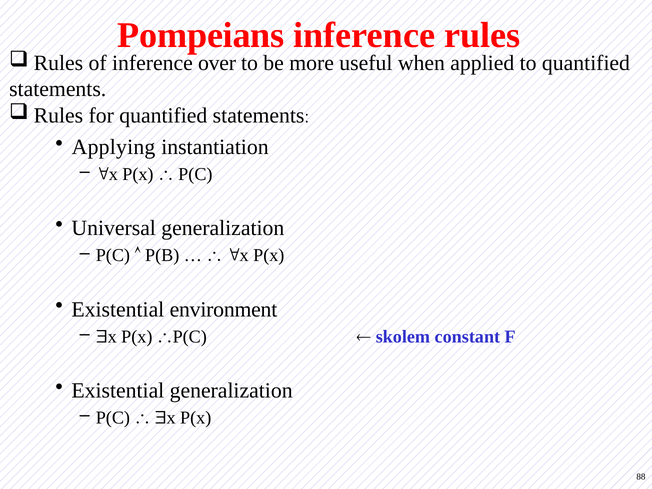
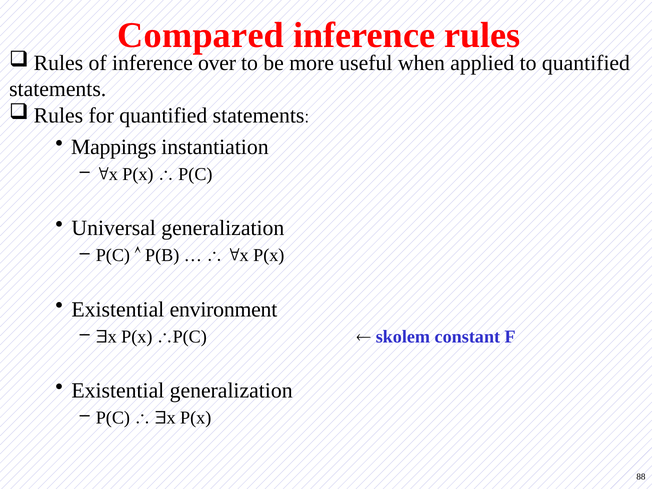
Pompeians: Pompeians -> Compared (201, 35)
Applying: Applying -> Mappings (114, 147)
